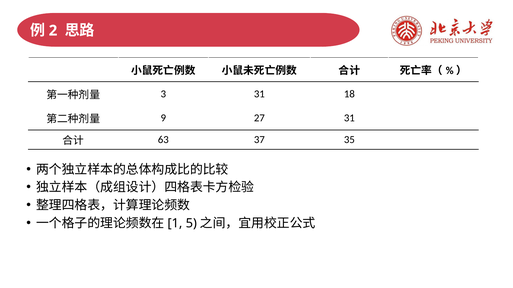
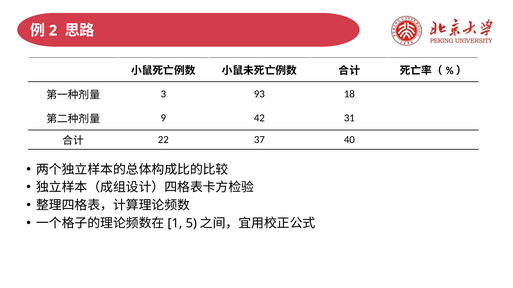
3 31: 31 -> 93 (259, 94)
27: 27 -> 42 (259, 118)
63: 63 -> 22 (163, 140)
35: 35 -> 40 (349, 140)
